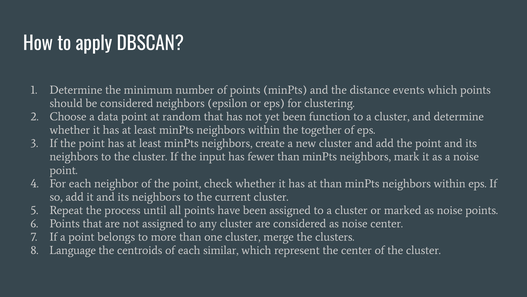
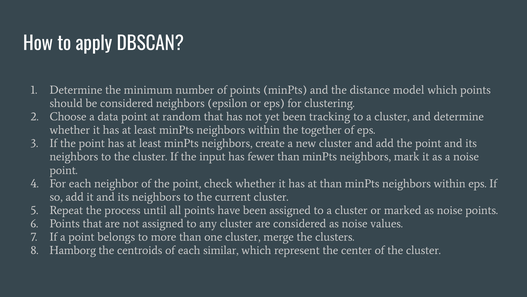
events: events -> model (409, 90)
function: function -> tracking (330, 116)
noise center: center -> values (387, 223)
Language: Language -> Hamborg (73, 250)
